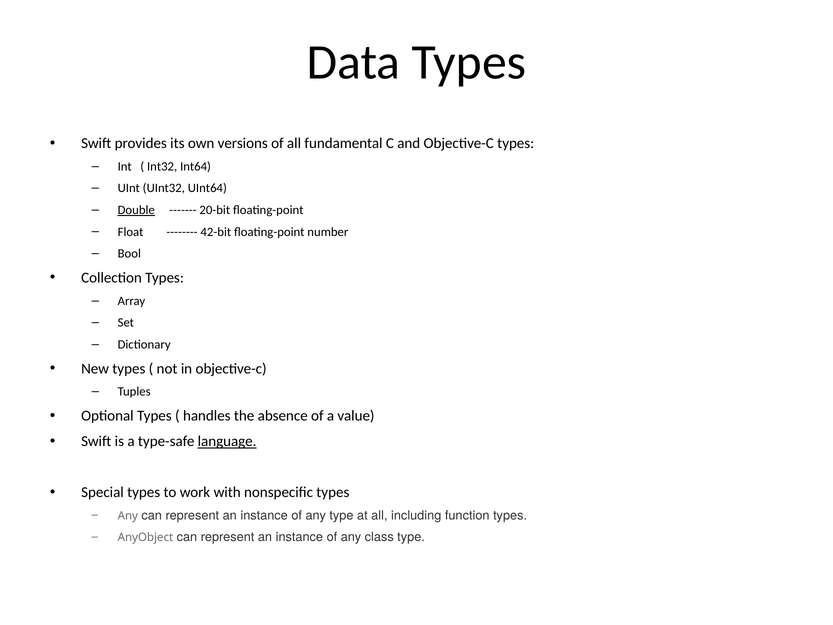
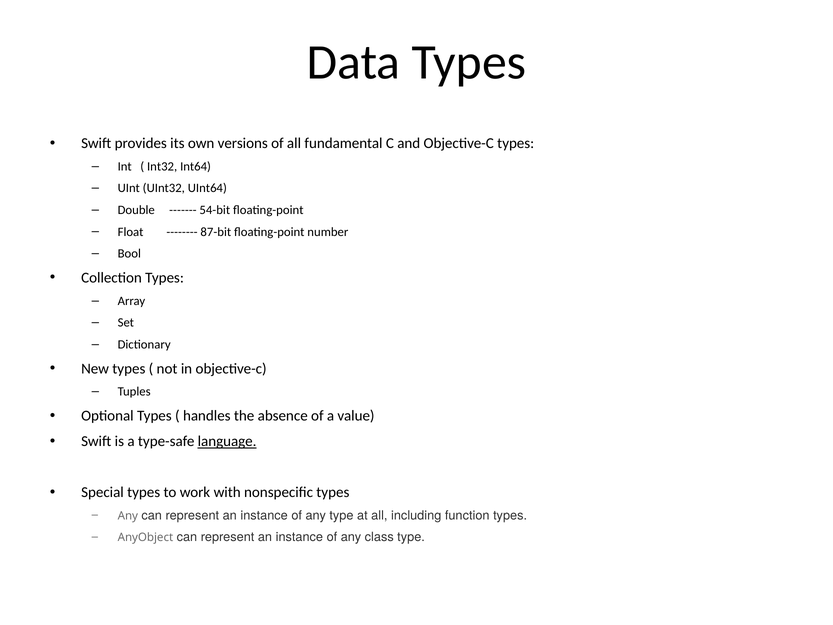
Double underline: present -> none (136, 210)
20-bit: 20-bit -> 54-bit (215, 210)
42-bit: 42-bit -> 87-bit (216, 232)
